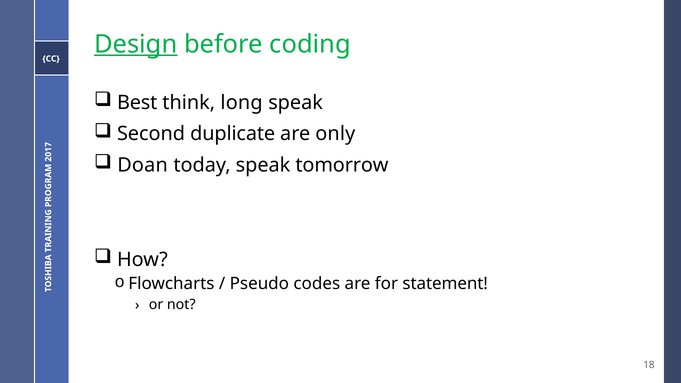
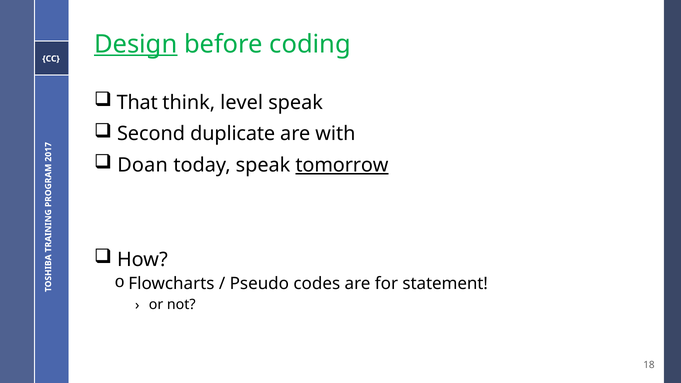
Best: Best -> That (137, 103)
long: long -> level (242, 103)
only: only -> with (335, 134)
tomorrow underline: none -> present (342, 165)
